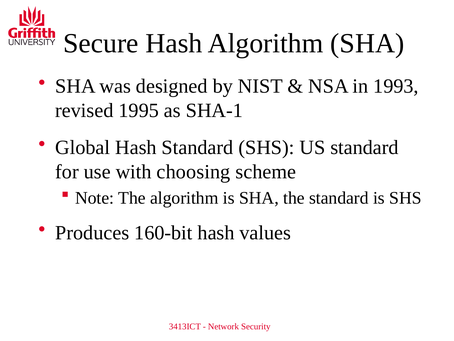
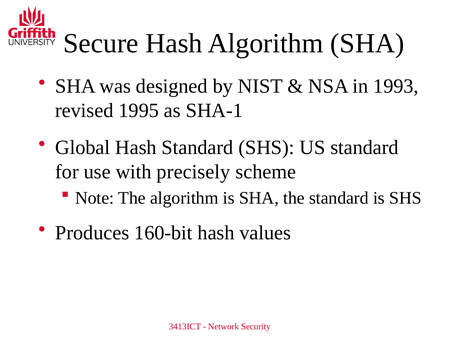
choosing: choosing -> precisely (194, 172)
